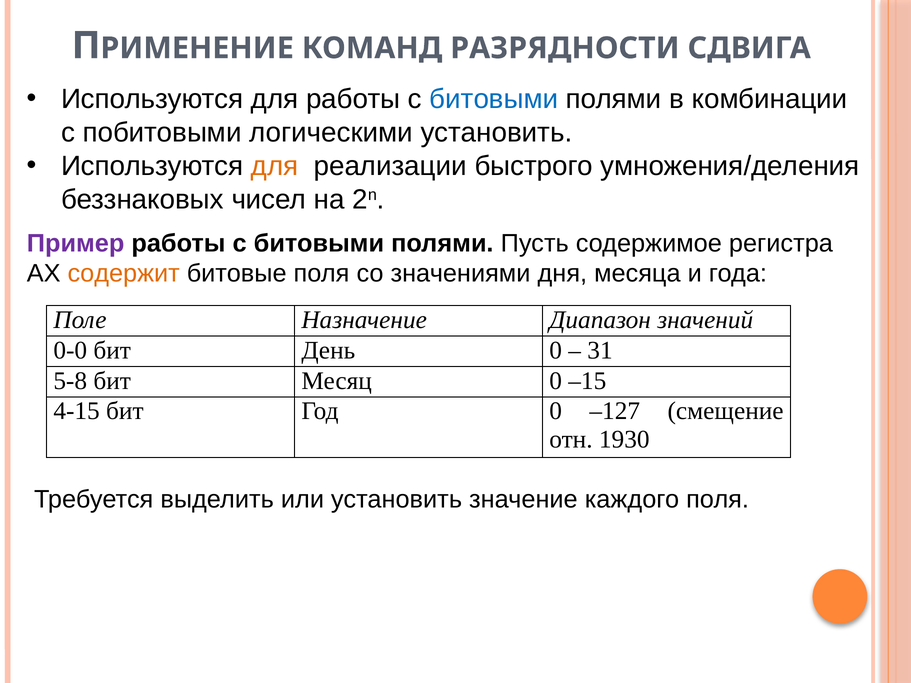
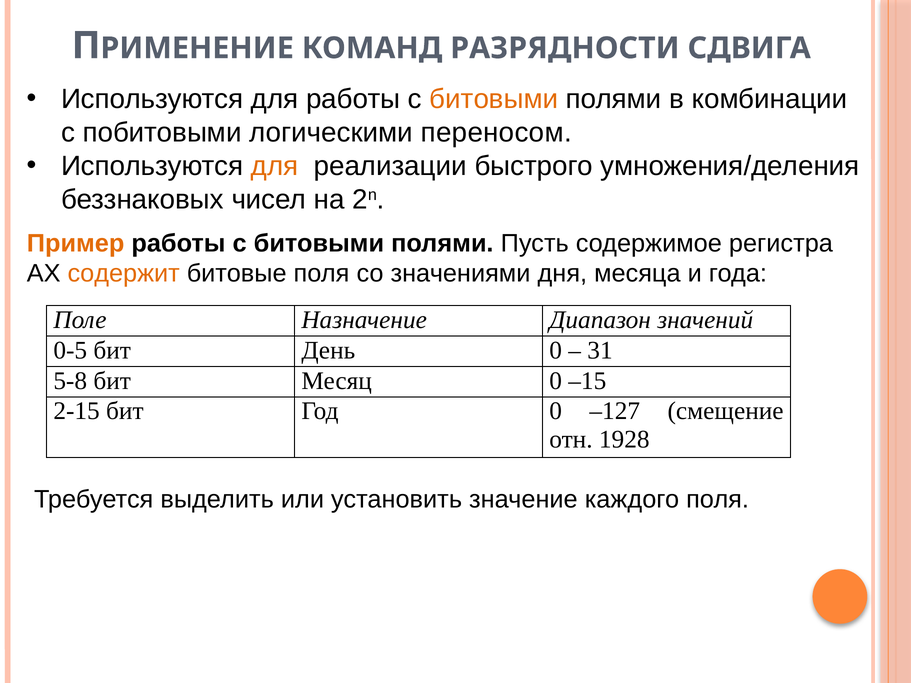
битовыми colour: blue -> orange (494, 99)
логическими установить: установить -> переносом (496, 133)
Пример colour: purple -> orange (76, 243)
0-0: 0-0 -> 0-5 (70, 350)
4-15: 4-15 -> 2-15 (77, 411)
1930: 1930 -> 1928 (624, 439)
